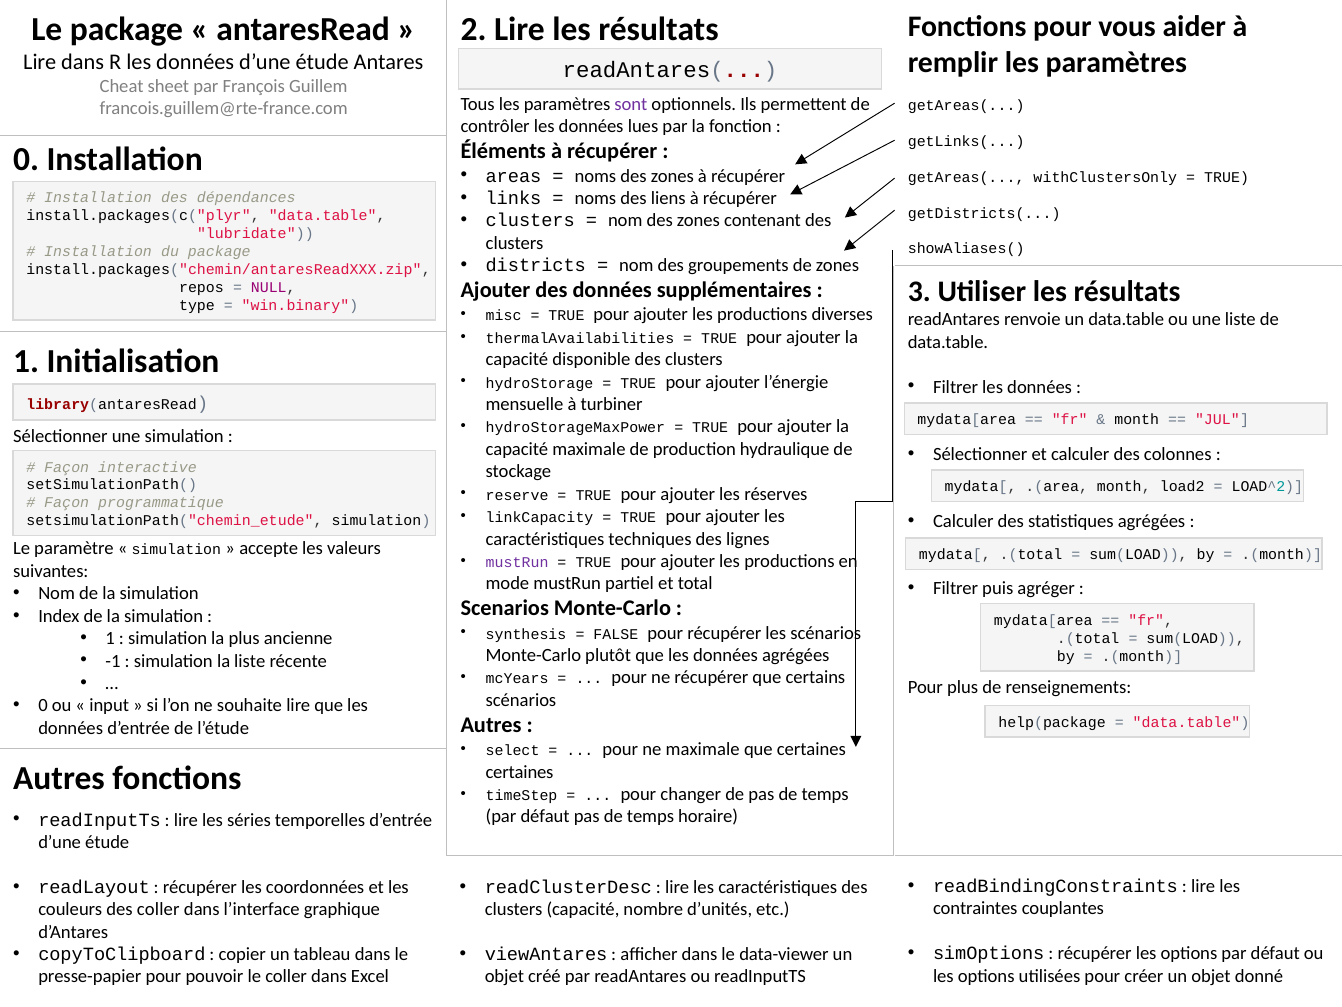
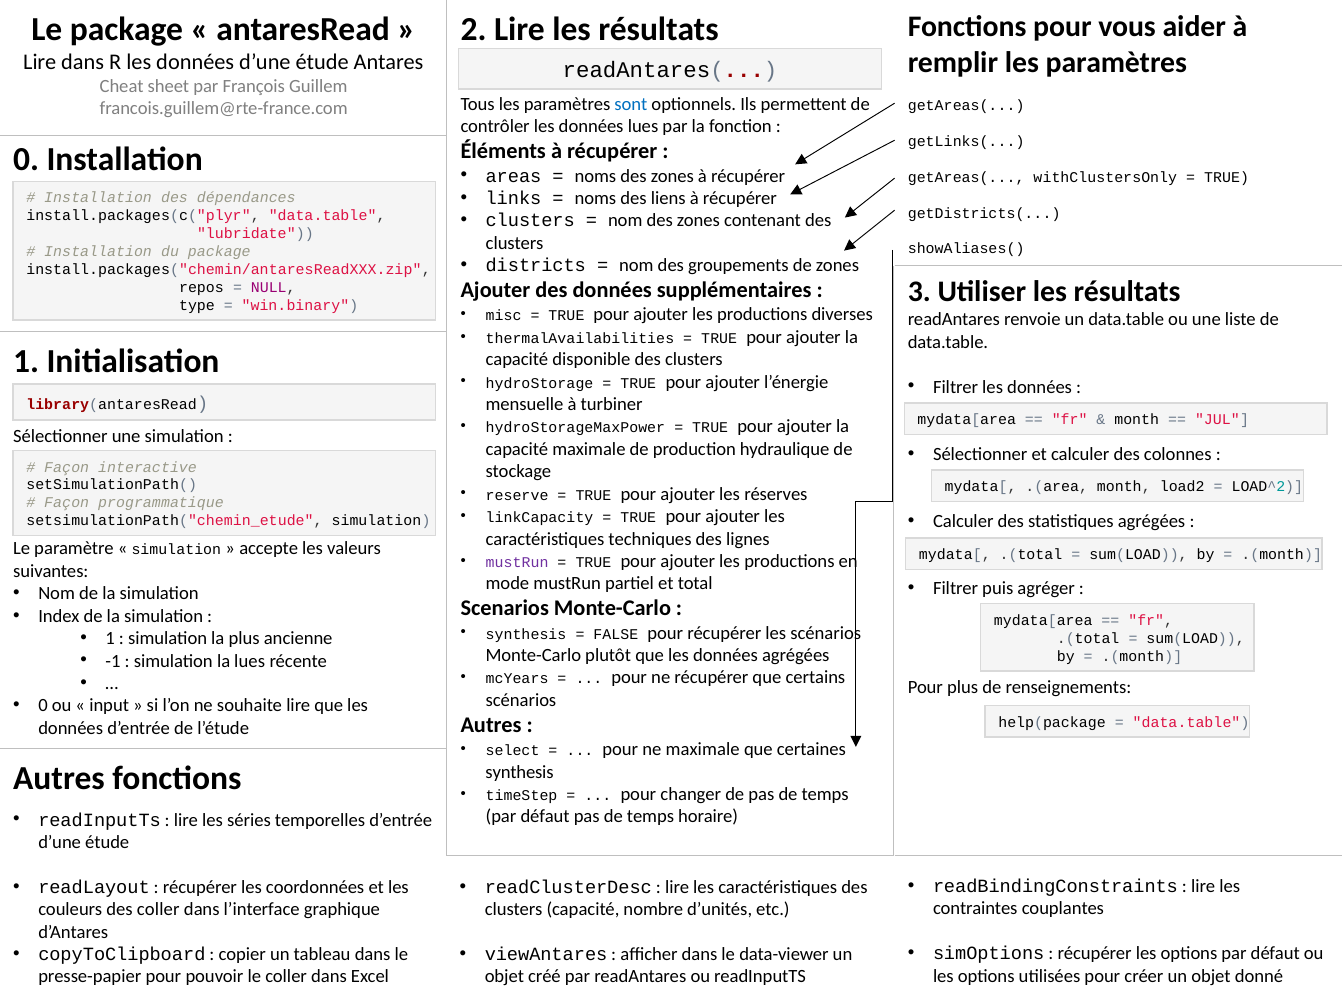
sont colour: purple -> blue (631, 104)
la liste: liste -> lues (250, 661)
certaines: certaines -> synthesis (520, 772)
